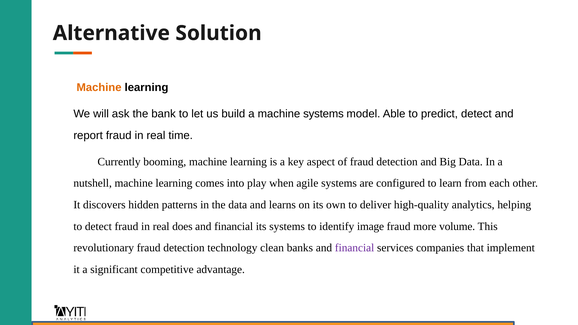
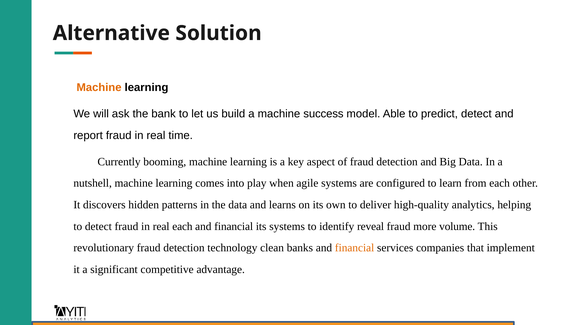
machine systems: systems -> success (323, 114)
real does: does -> each (182, 226)
image: image -> reveal (371, 226)
financial colour: purple -> orange (355, 248)
